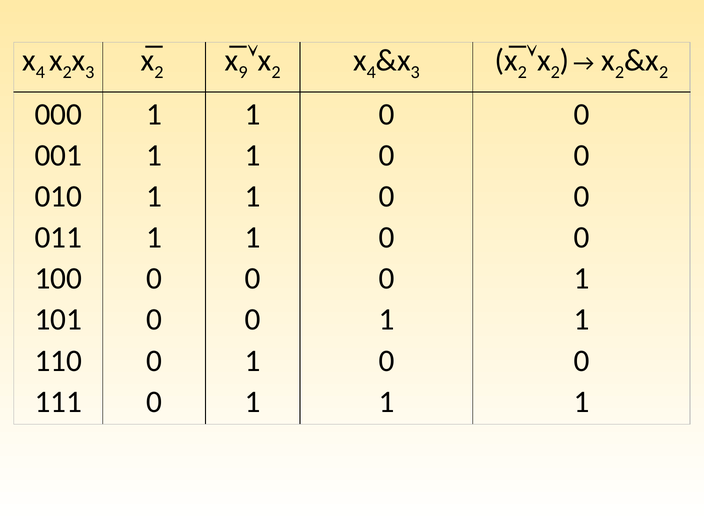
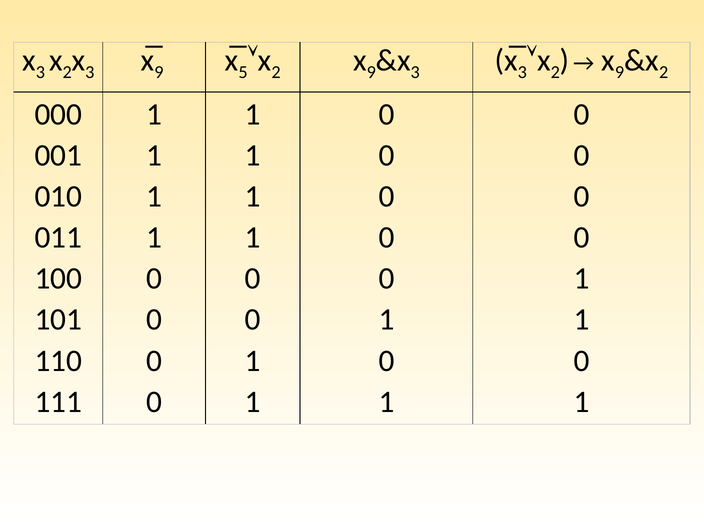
4: 4 -> 3 (40, 72)
2: 2 -> 9 (159, 72)
9: 9 -> 5 (243, 72)
4: 4 -> 9 (371, 72)
2: 2 -> 3 (522, 72)
2: 2 -> 9 (620, 72)
